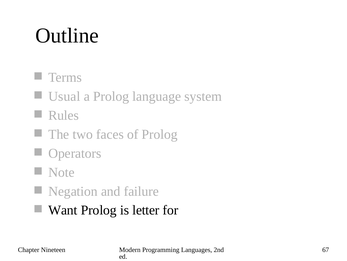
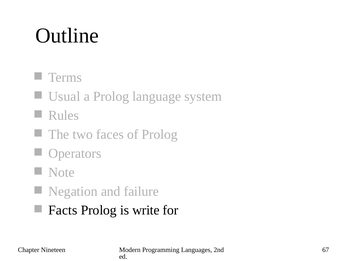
Want: Want -> Facts (63, 210)
letter: letter -> write (146, 210)
